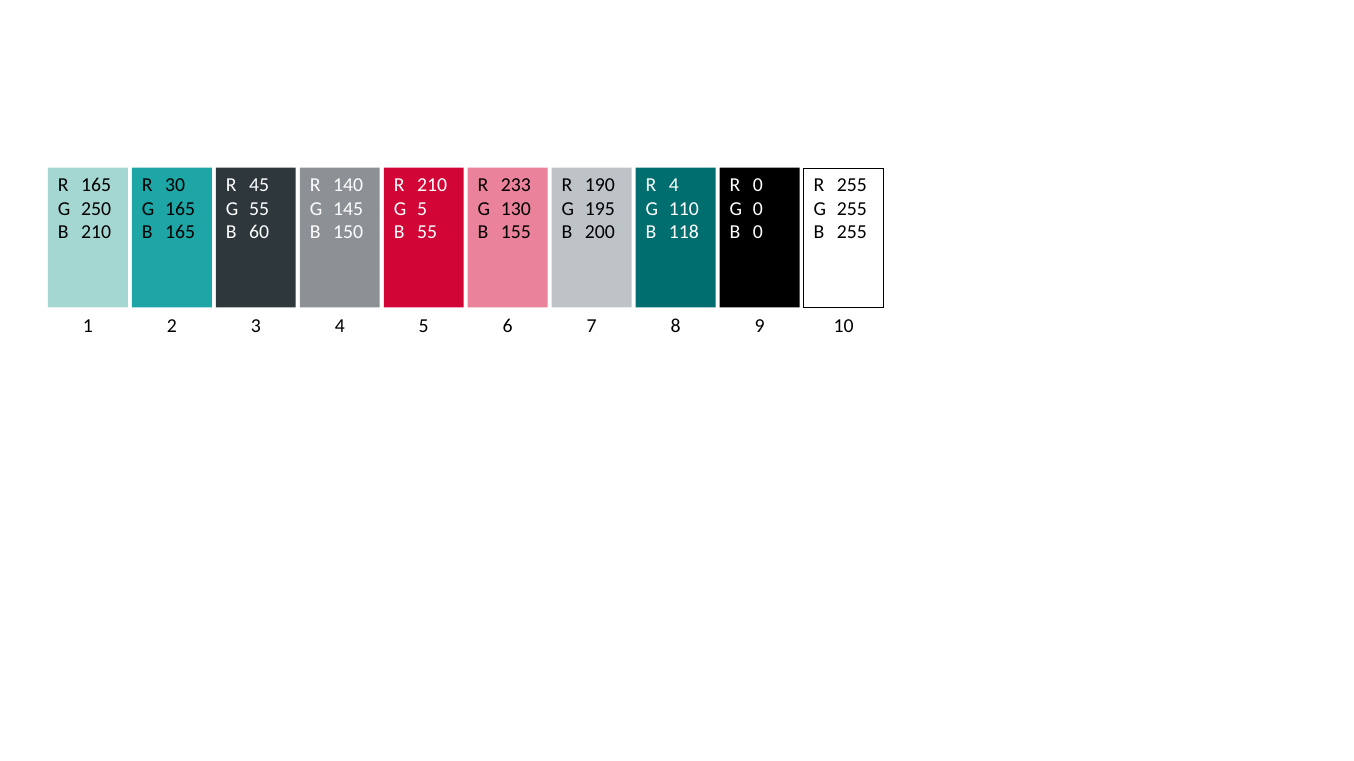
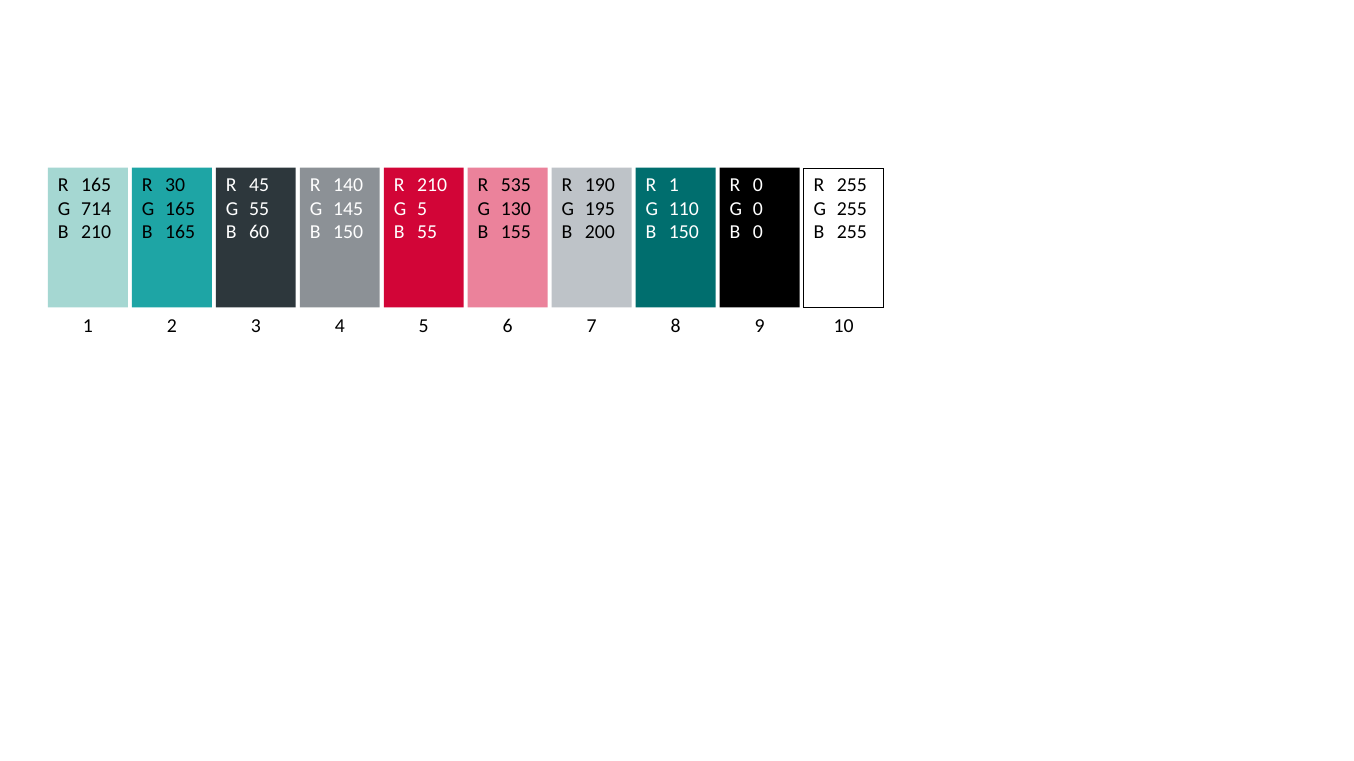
233: 233 -> 535 (516, 185)
R 4: 4 -> 1 (674, 185)
250: 250 -> 714 (96, 209)
118: 118 -> 150 (684, 232)
